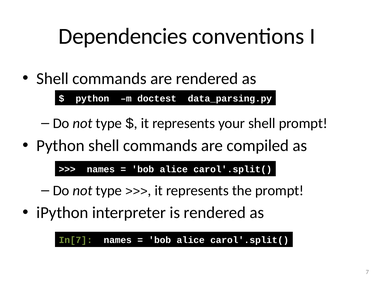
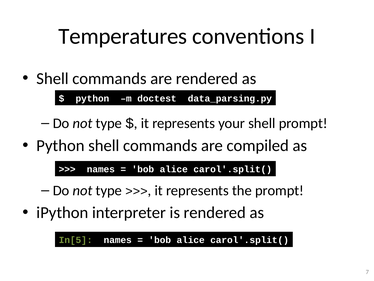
Dependencies: Dependencies -> Temperatures (123, 36)
In[7: In[7 -> In[5 (76, 240)
